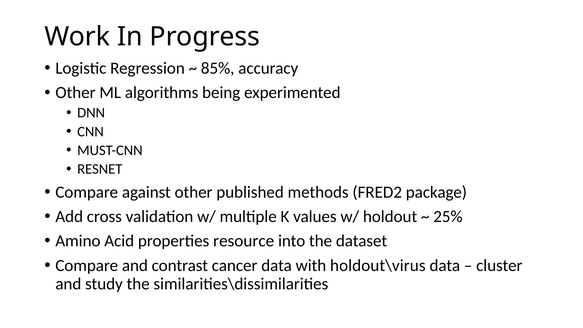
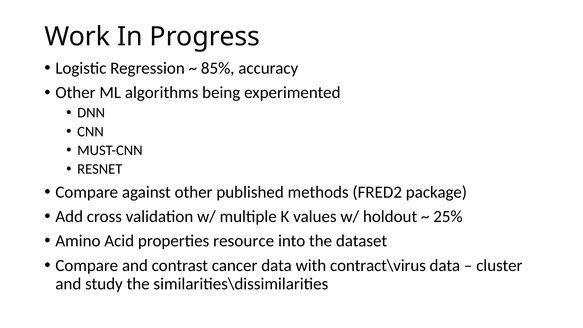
holdout\virus: holdout\virus -> contract\virus (378, 265)
